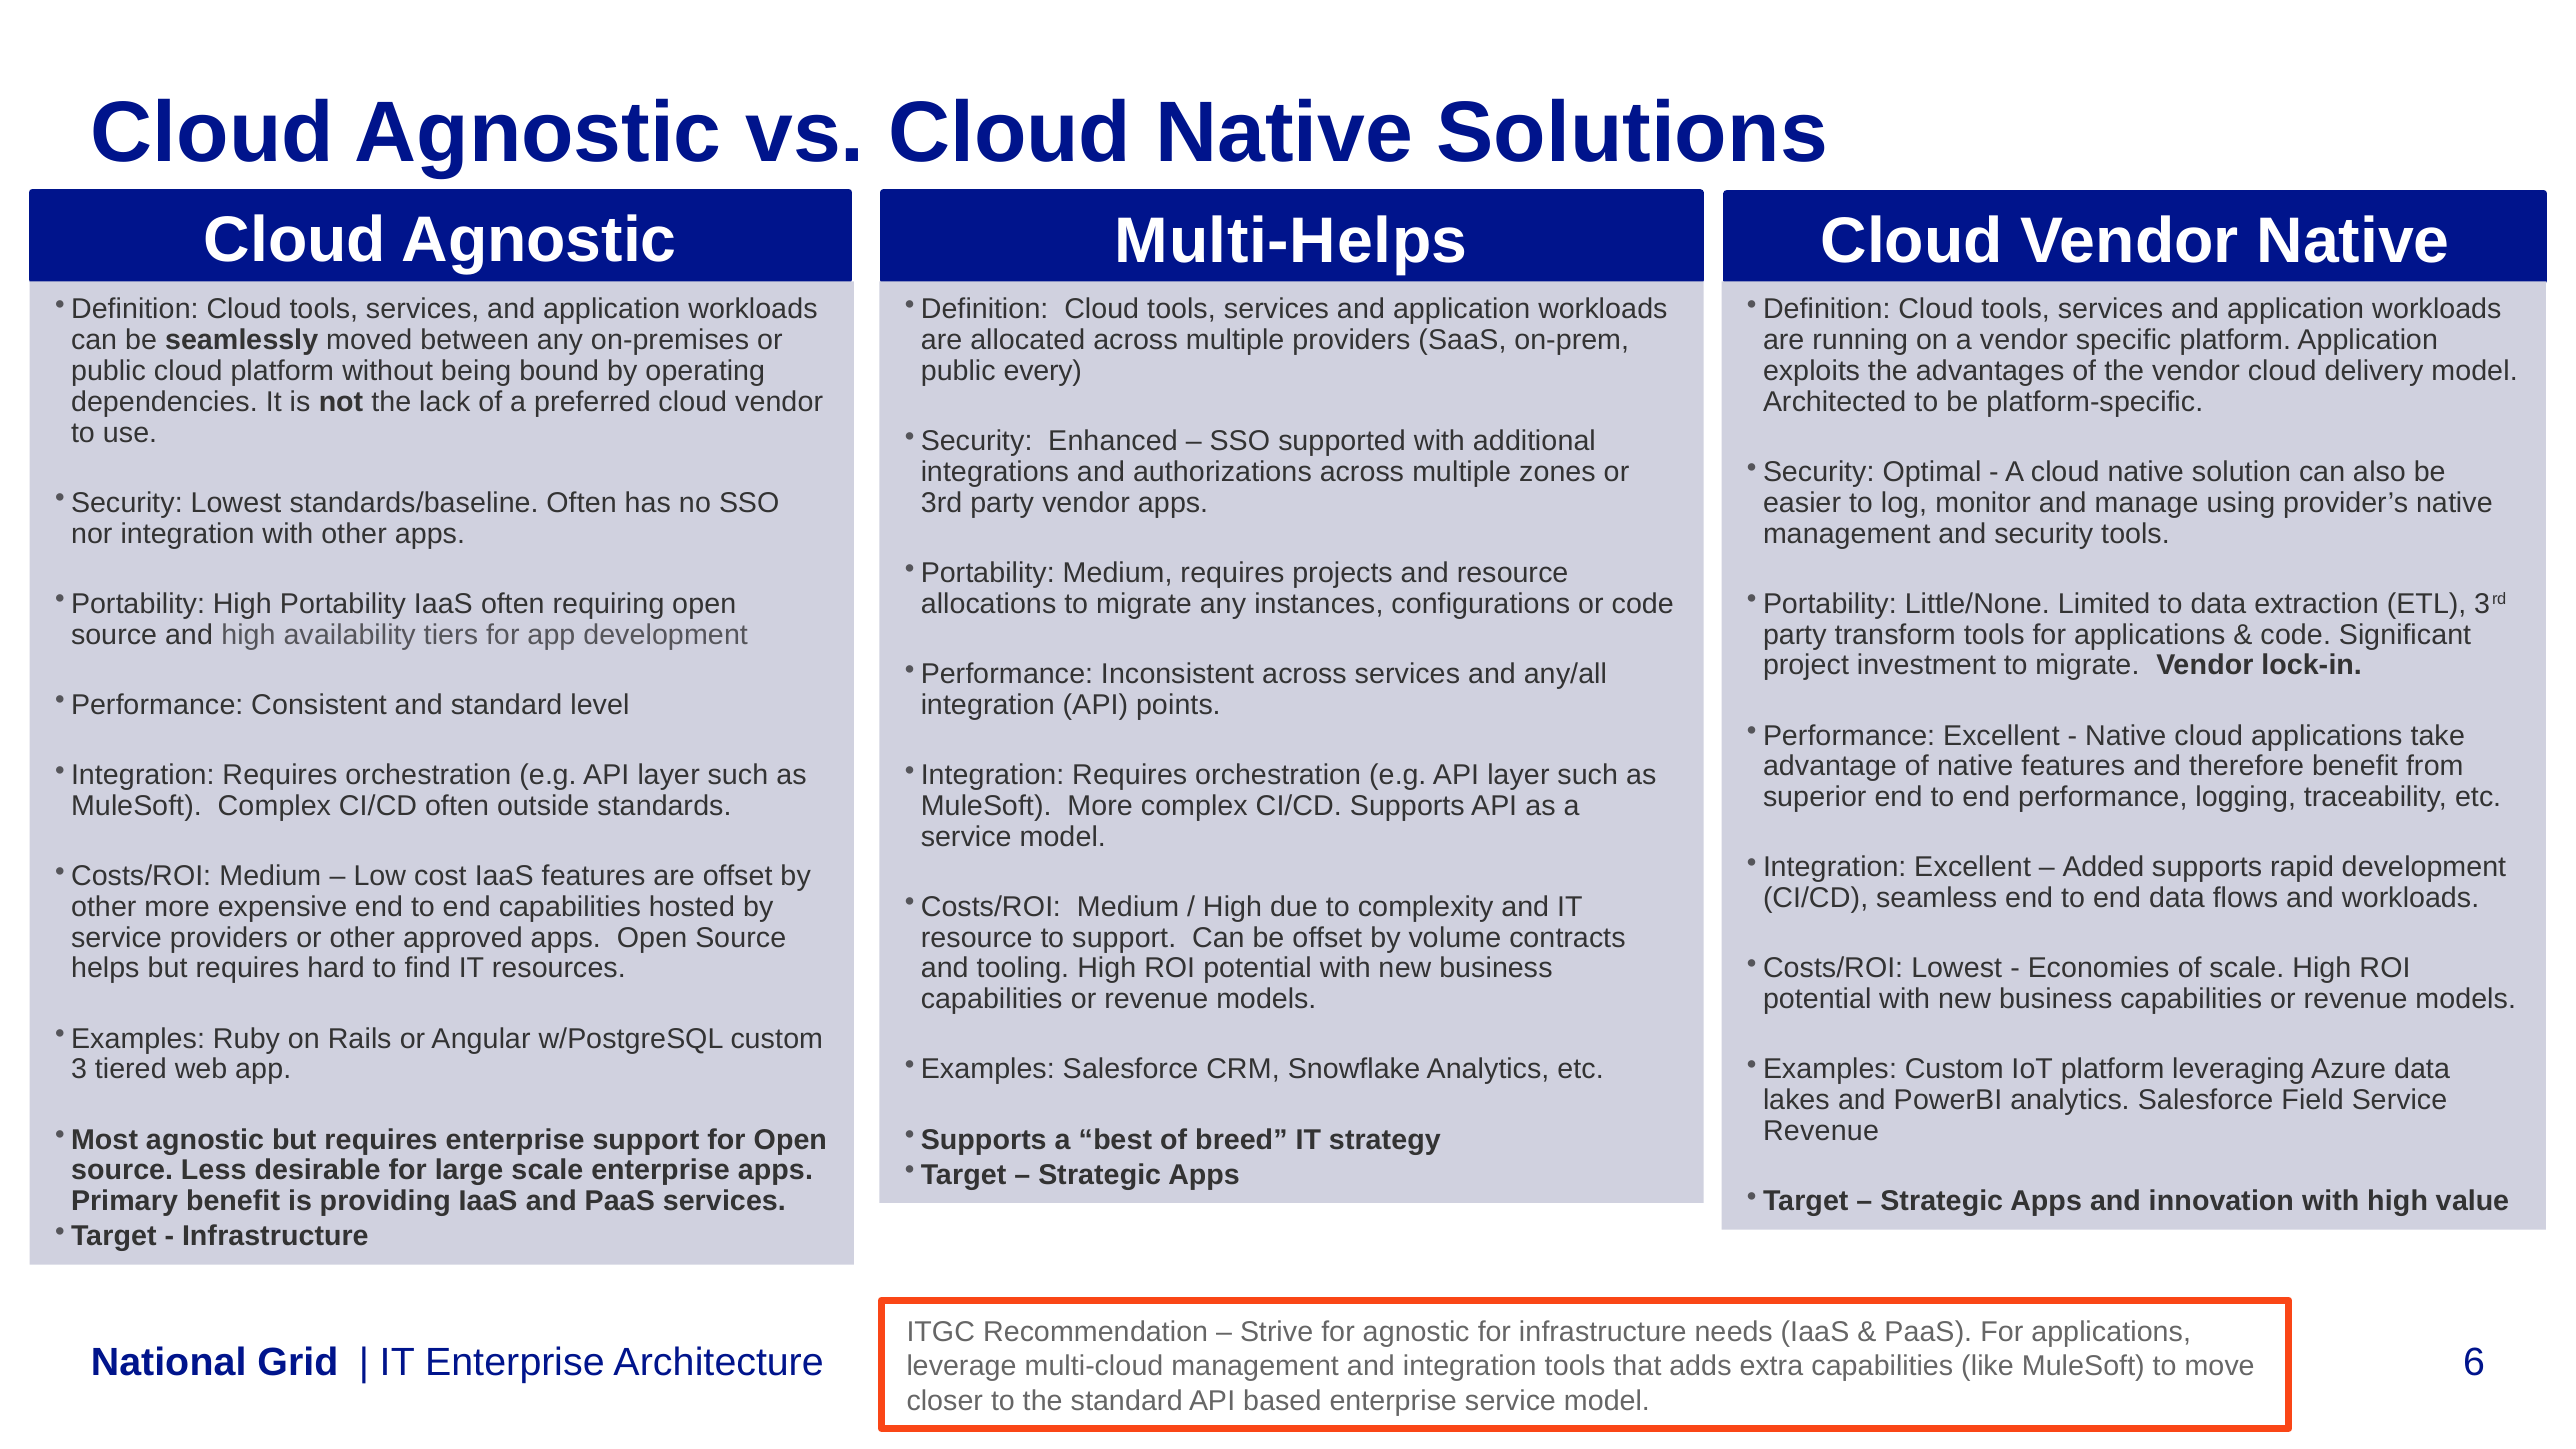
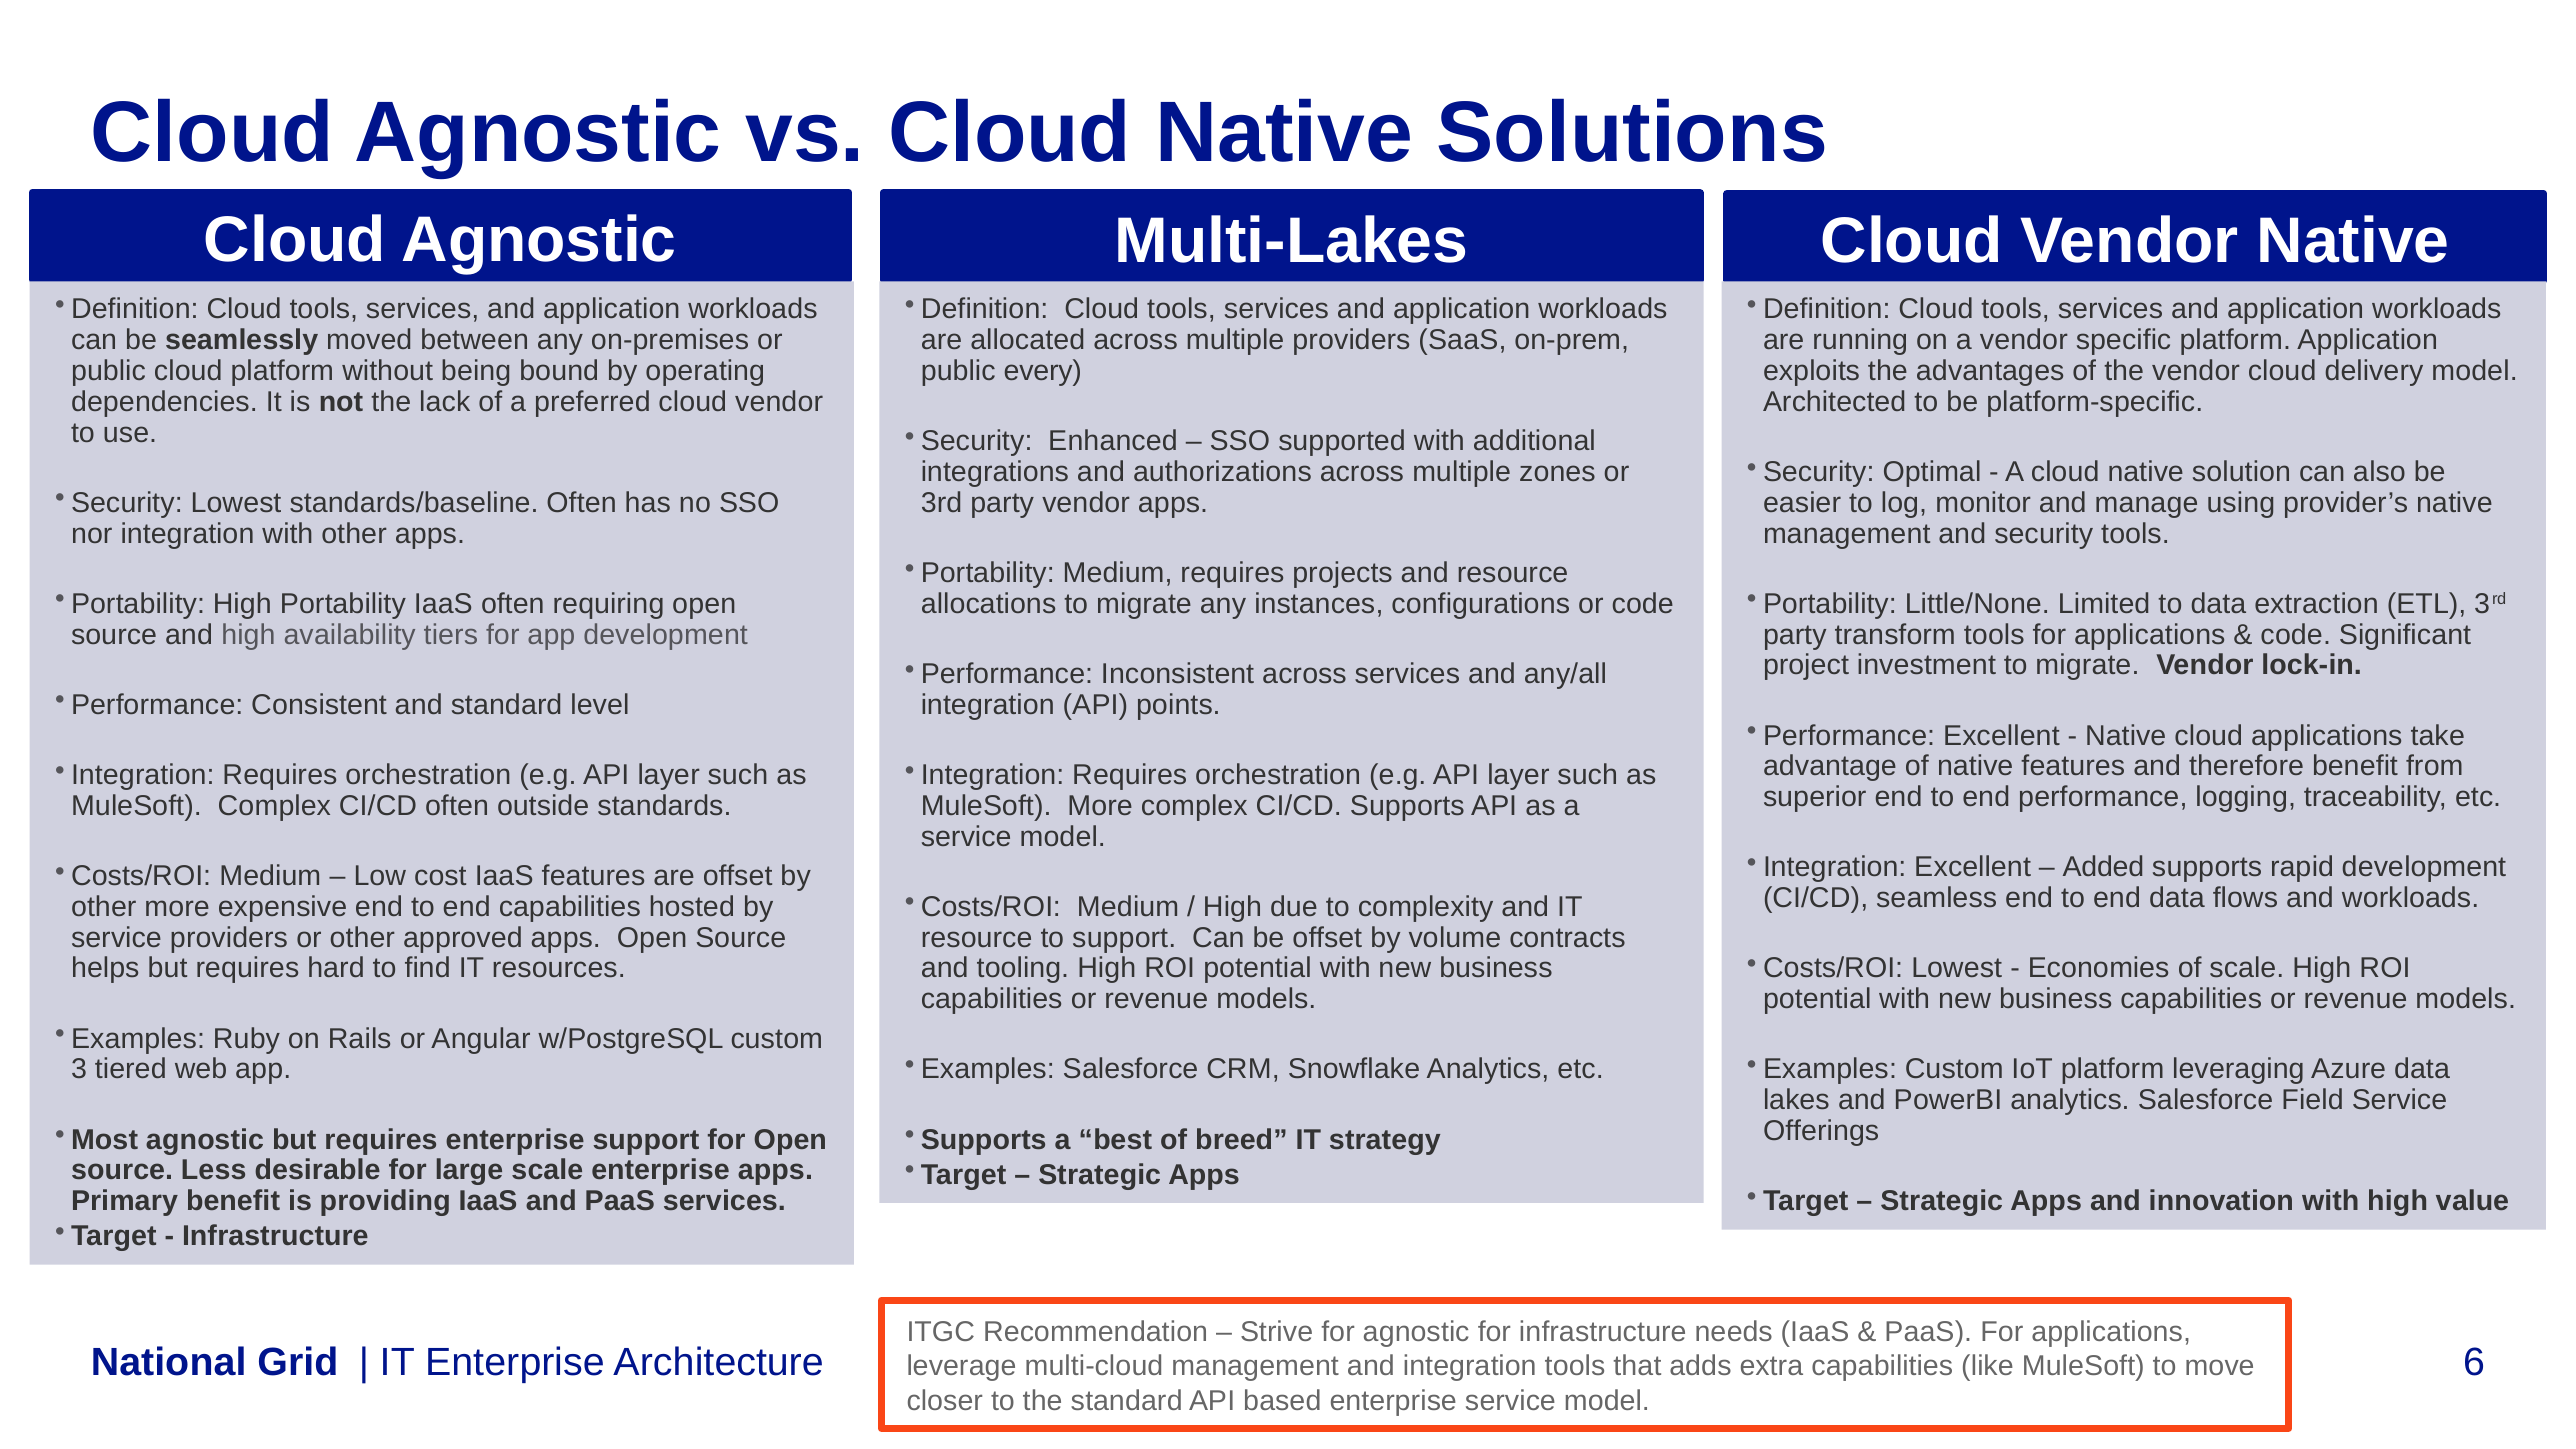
Multi-Helps: Multi-Helps -> Multi-Lakes (1292, 241)
Revenue: Revenue -> Offerings (1821, 1131)
